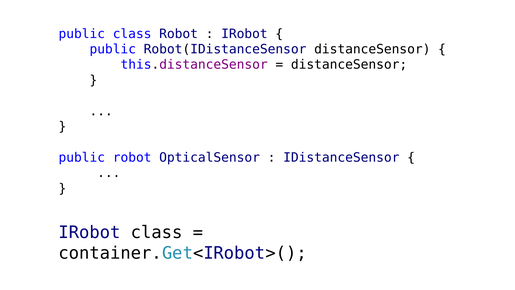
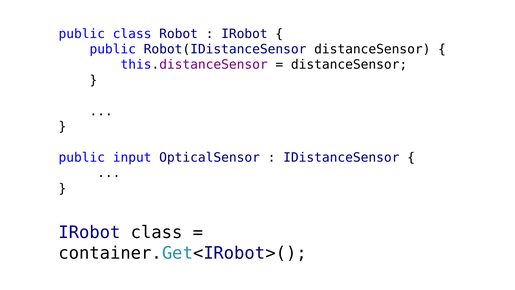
public robot: robot -> input (132, 157)
